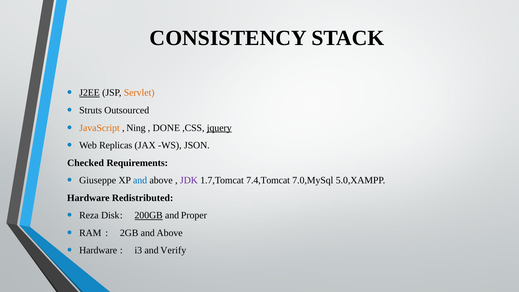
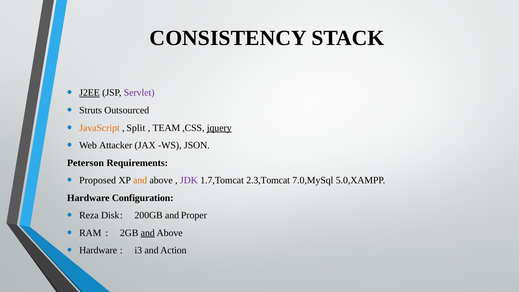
Servlet colour: orange -> purple (139, 93)
Ning: Ning -> Split (136, 128)
DONE: DONE -> TEAM (166, 128)
Replicas: Replicas -> Attacker (116, 145)
Checked: Checked -> Peterson (86, 163)
Giuseppe: Giuseppe -> Proposed (98, 180)
and colour: blue -> orange (140, 180)
7.4,Tomcat: 7.4,Tomcat -> 2.3,Tomcat (268, 180)
Redistributed: Redistributed -> Configuration (143, 198)
200GB underline: present -> none (149, 215)
and underline: none -> present (148, 233)
Verify: Verify -> Action (173, 250)
